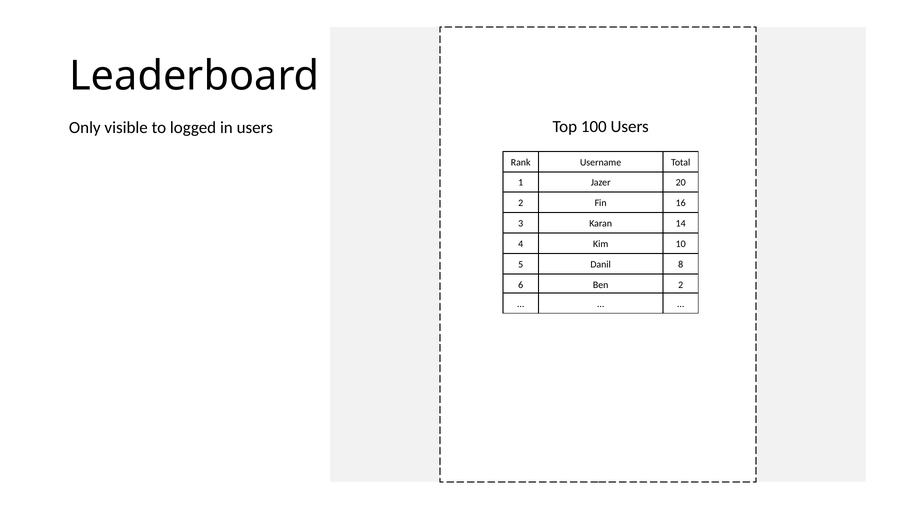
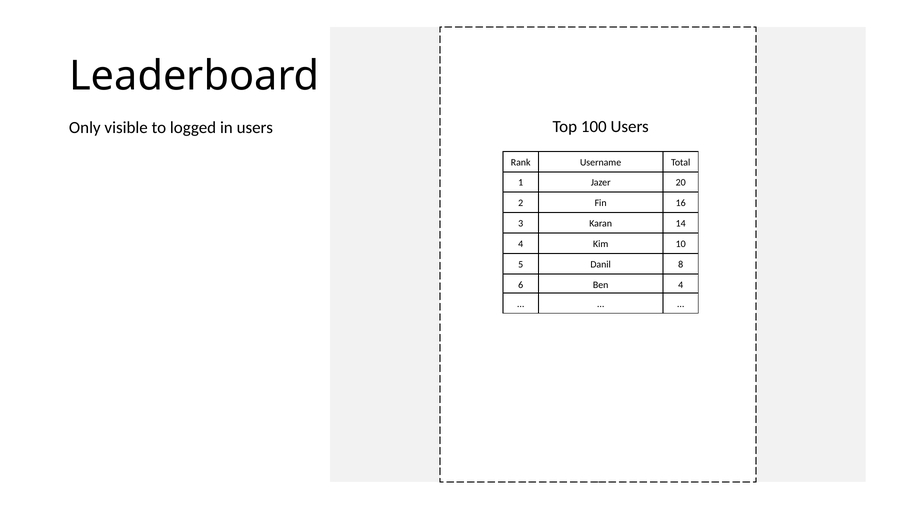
Ben 2: 2 -> 4 (681, 285)
